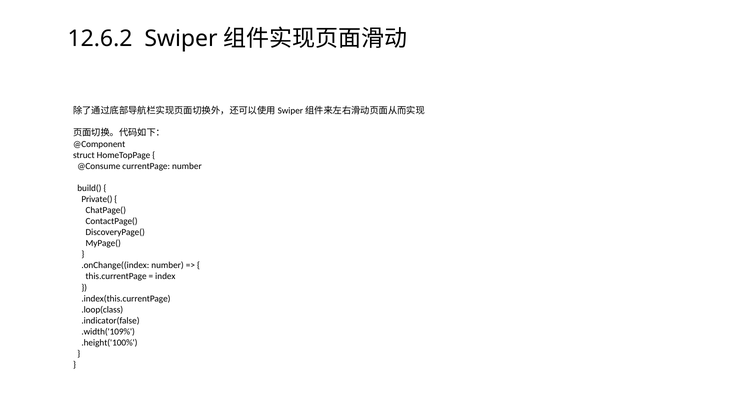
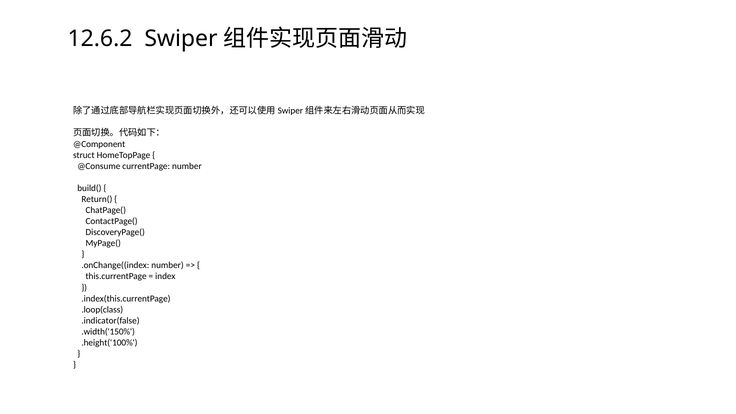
Private(: Private( -> Return( (97, 199)
.width('109%: .width('109% -> .width('150% (108, 332)
